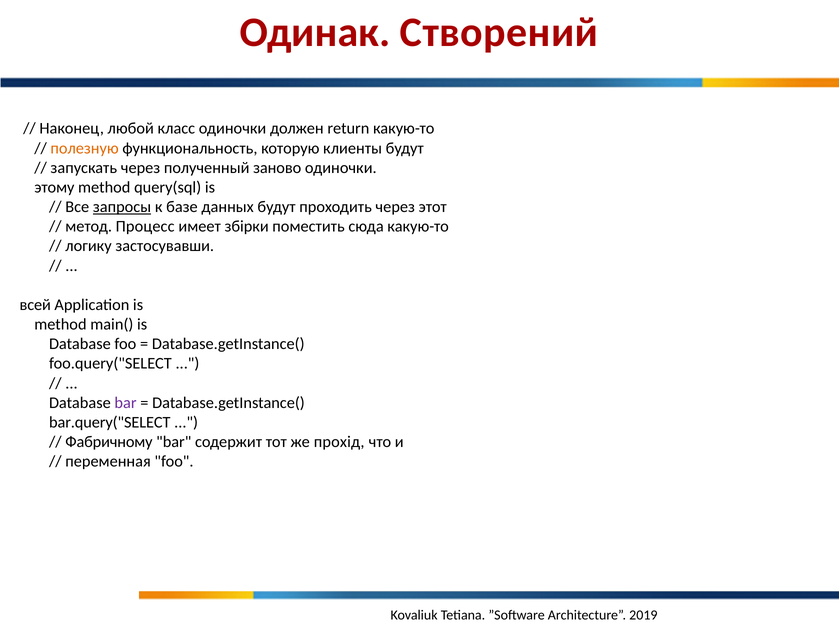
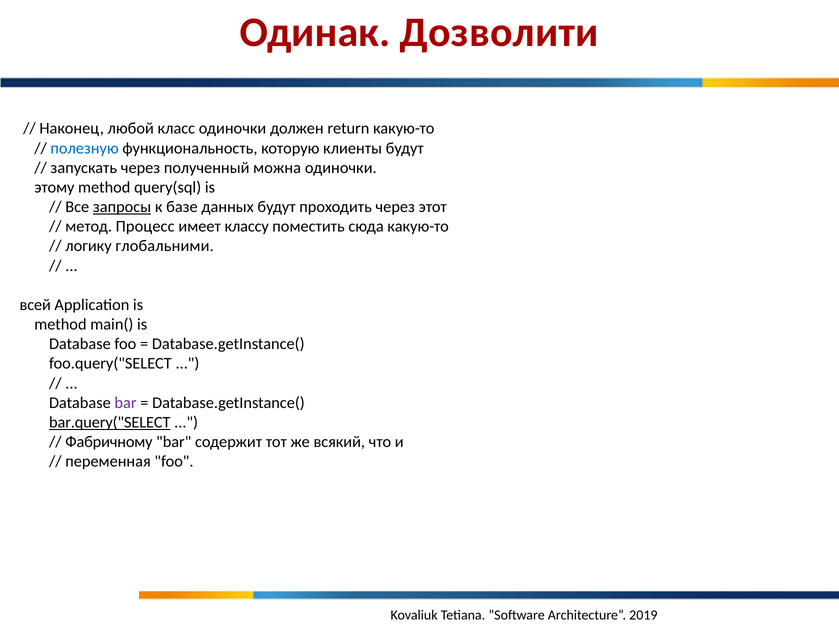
Створений: Створений -> Дозволити (499, 32)
полезную colour: orange -> blue (85, 148)
заново: заново -> можна (277, 168)
збірки: збірки -> классу (247, 227)
застосувавши: застосувавши -> глобальними (165, 246)
bar.query("SELECT underline: none -> present (110, 422)
прохід: прохід -> всякий (339, 442)
